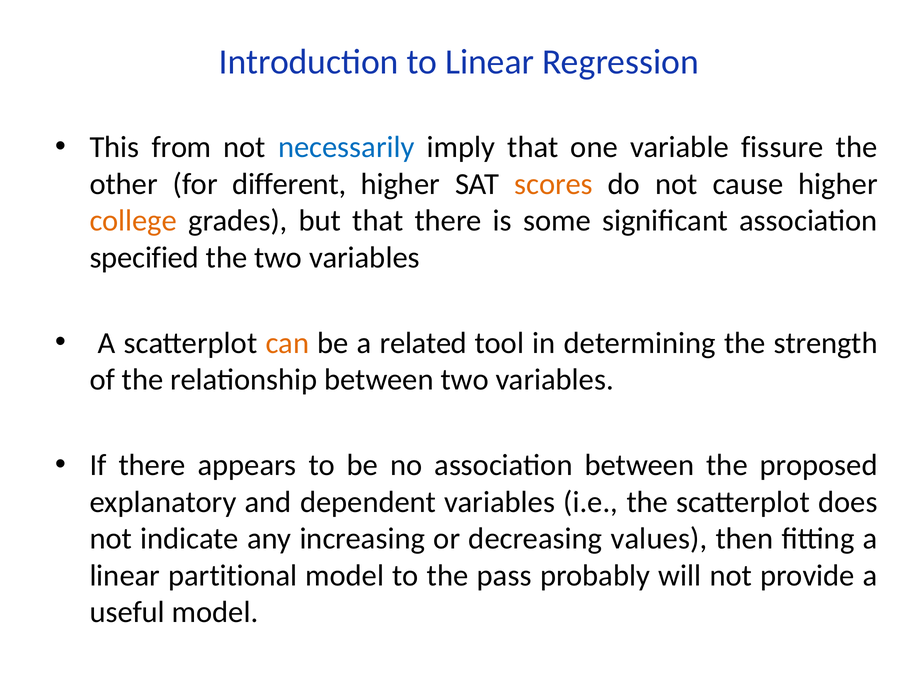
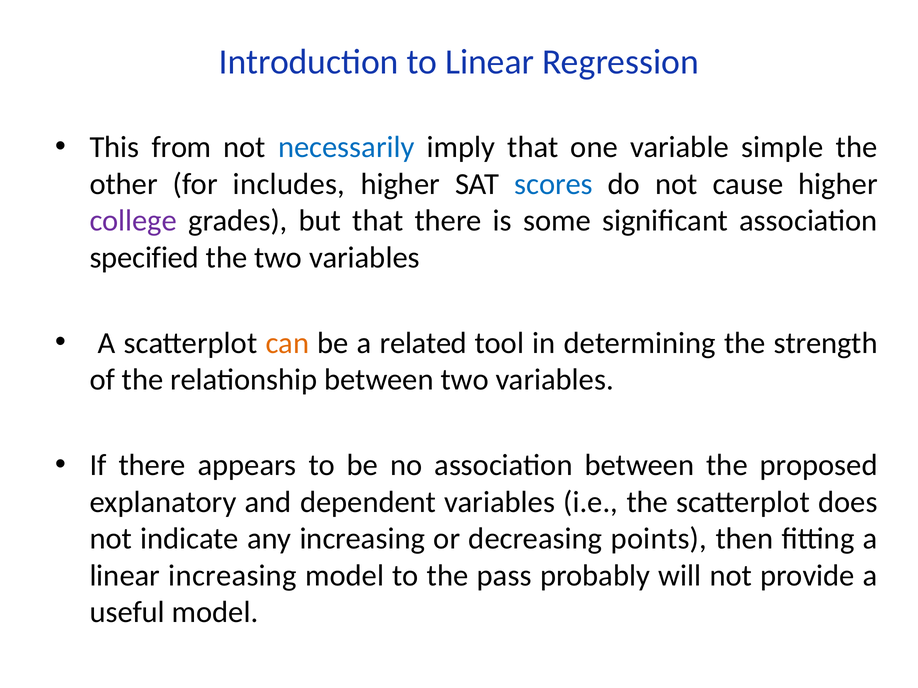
fissure: fissure -> simple (782, 148)
different: different -> includes (289, 184)
scores colour: orange -> blue (554, 184)
college colour: orange -> purple (133, 221)
values: values -> points (659, 539)
linear partitional: partitional -> increasing (233, 576)
